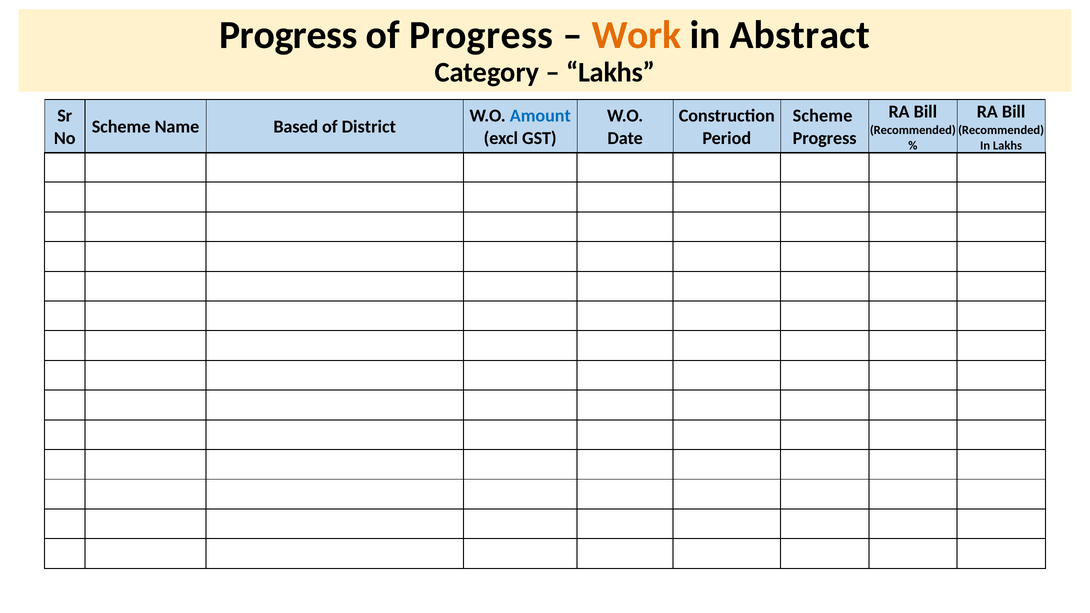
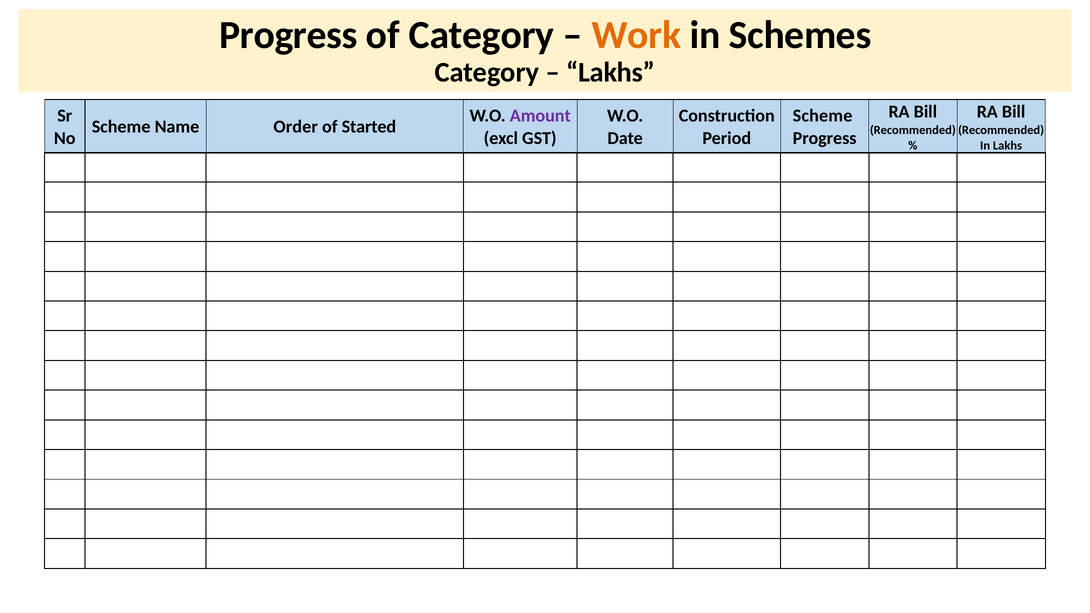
of Progress: Progress -> Category (482, 35)
Abstract: Abstract -> Schemes (800, 35)
Amount colour: blue -> purple (540, 116)
Based: Based -> Order (296, 127)
District: District -> Started (369, 127)
